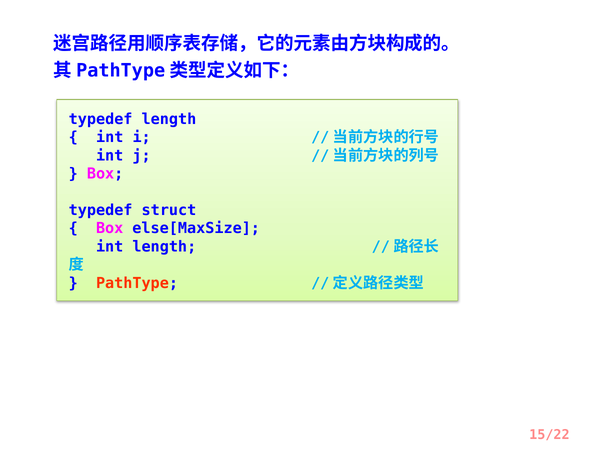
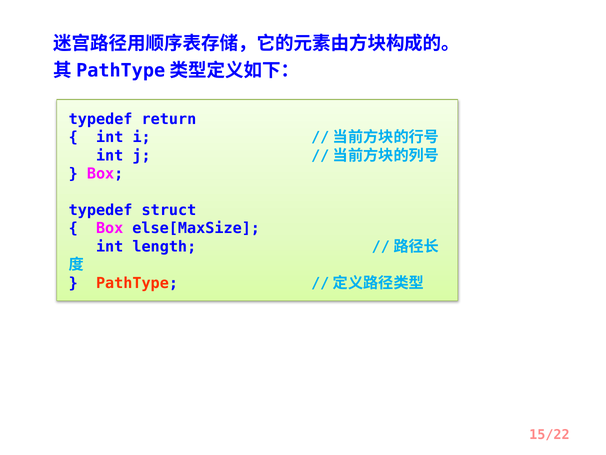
typedef length: length -> return (169, 119)
